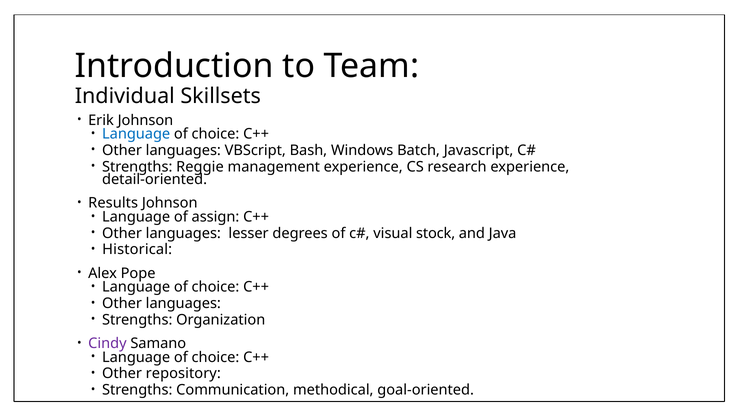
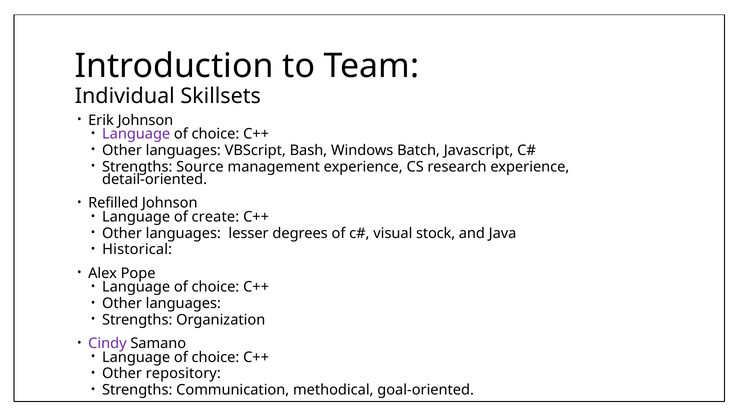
Language colour: blue -> purple (136, 134)
Reggie: Reggie -> Source (200, 167)
Results: Results -> Refilled (113, 203)
assign: assign -> create (215, 217)
